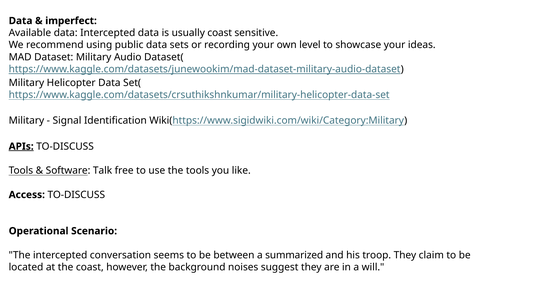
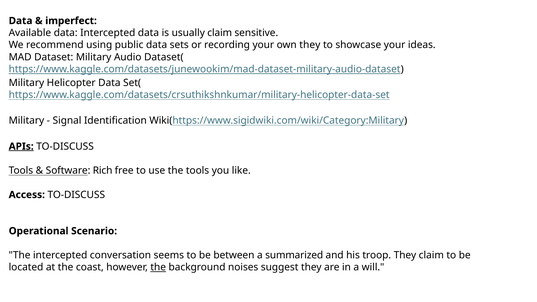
usually coast: coast -> claim (220, 33)
own level: level -> they (310, 45)
Talk: Talk -> Rich (103, 171)
the underline: none -> present (158, 267)
